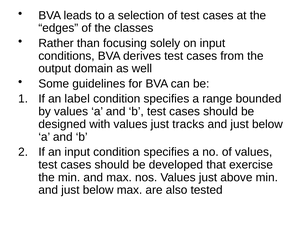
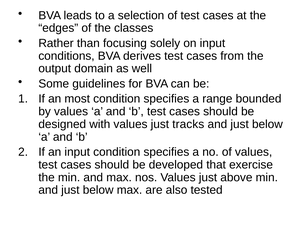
label: label -> most (77, 99)
